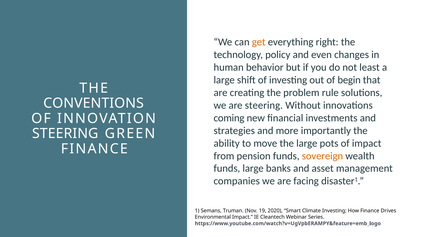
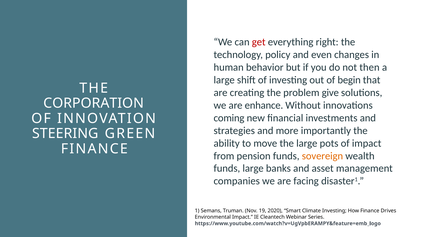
get colour: orange -> red (259, 42)
least: least -> then (369, 67)
rule: rule -> give (330, 93)
CONVENTIONS: CONVENTIONS -> CORPORATION (94, 103)
are steering: steering -> enhance (264, 105)
